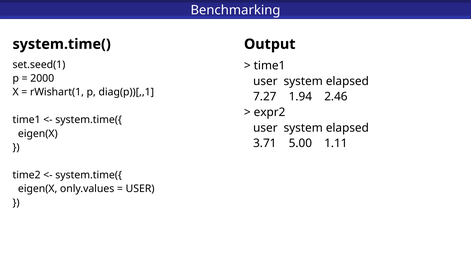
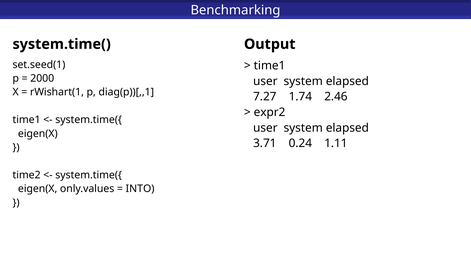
1.94: 1.94 -> 1.74 (300, 97)
5.00: 5.00 -> 0.24 (300, 143)
USER: USER -> INTO (140, 189)
